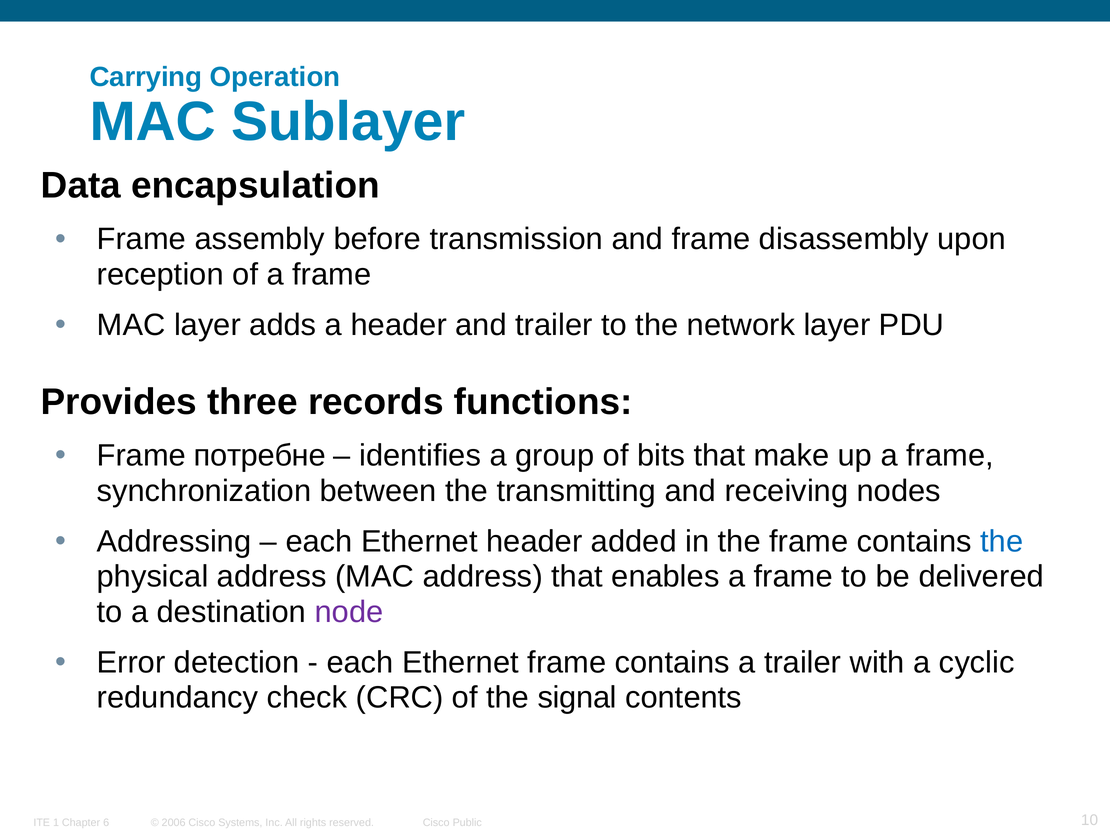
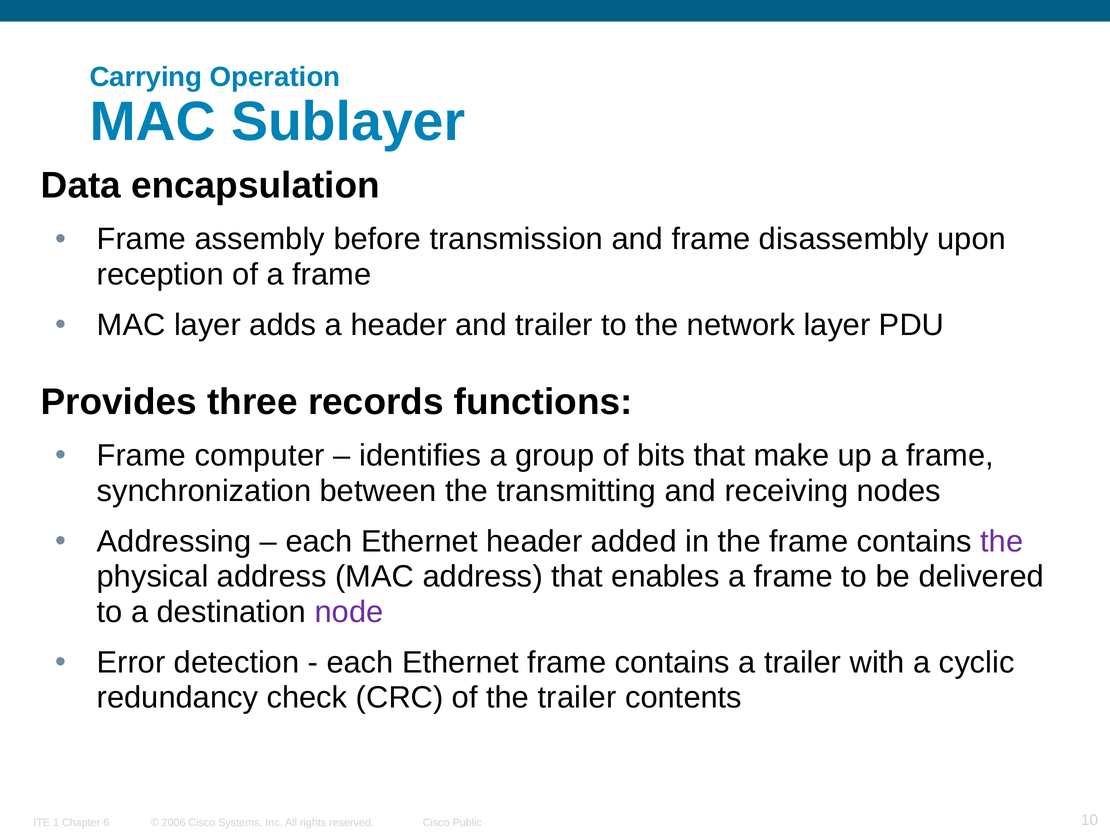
потребне: потребне -> computer (260, 455)
the colour: blue -> purple (1002, 541)
the signal: signal -> trailer (577, 697)
